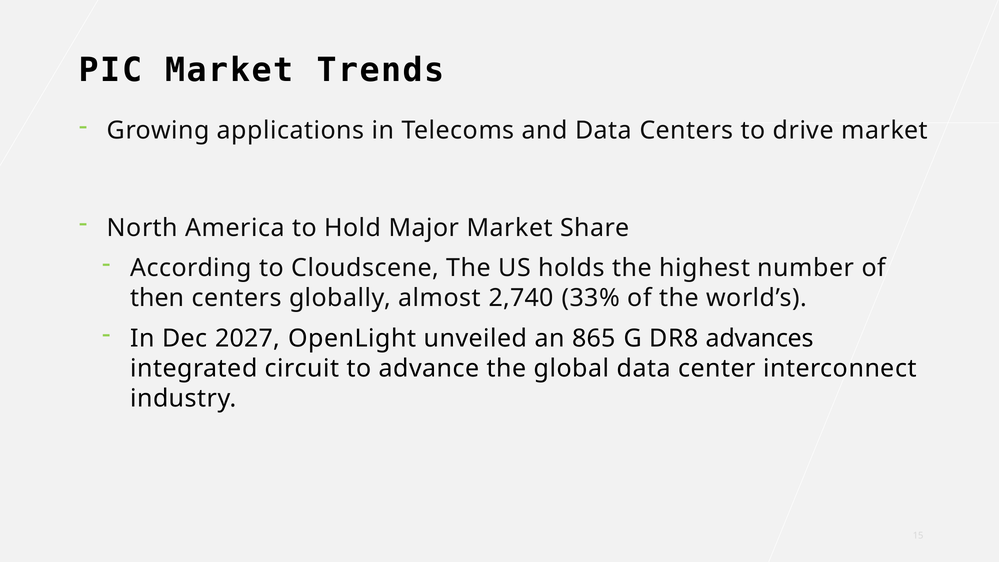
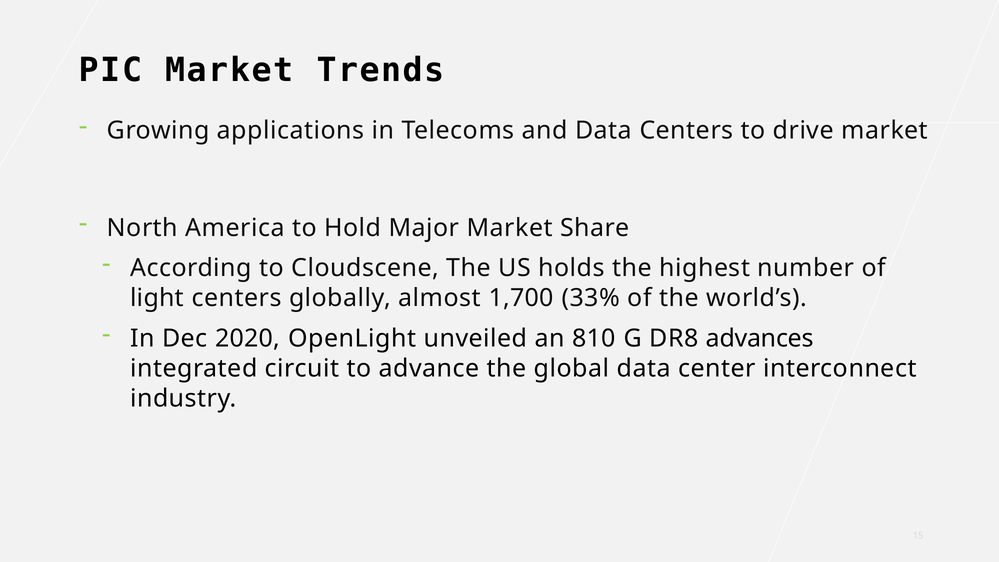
then: then -> light (157, 298)
2,740: 2,740 -> 1,700 (521, 298)
2027: 2027 -> 2020 (248, 338)
865: 865 -> 810 (594, 338)
